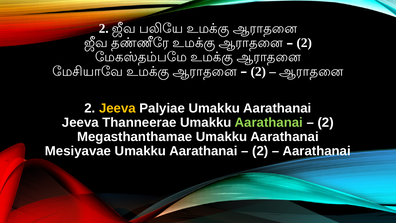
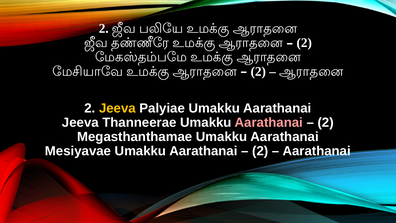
Aarathanai colour: light green -> pink (269, 122)
